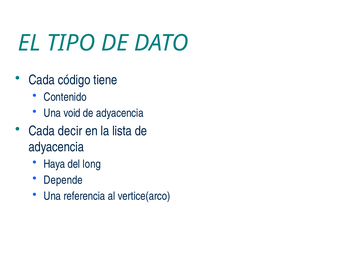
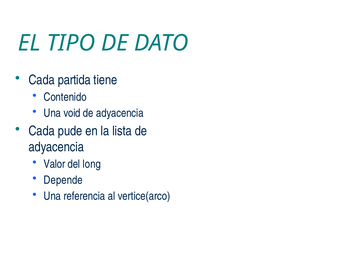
código: código -> partida (74, 80)
decir: decir -> pude (70, 131)
Haya: Haya -> Valor (54, 165)
